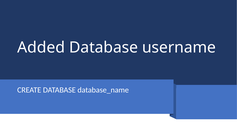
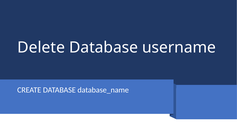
Added: Added -> Delete (41, 48)
